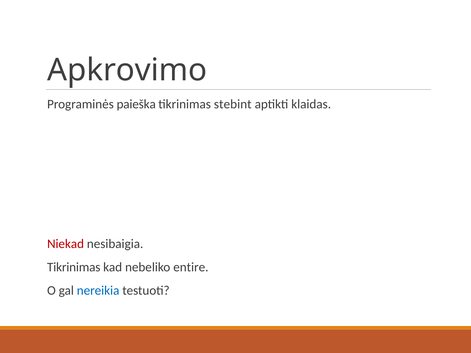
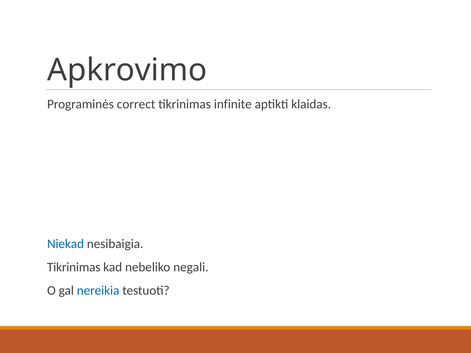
paieška: paieška -> correct (136, 104)
stebint: stebint -> infinite (233, 104)
Niekad colour: red -> blue (66, 244)
entire: entire -> negali (191, 267)
